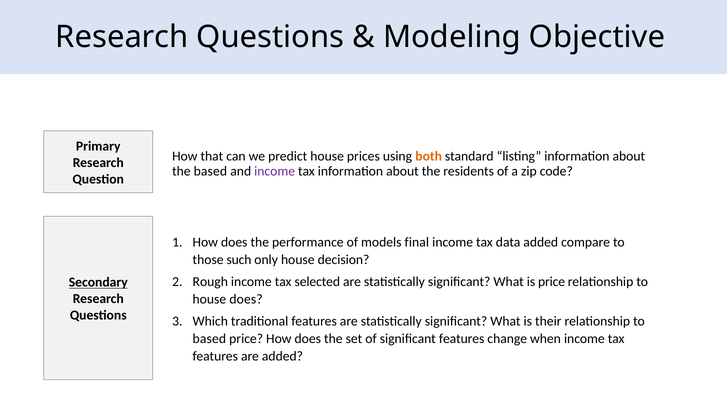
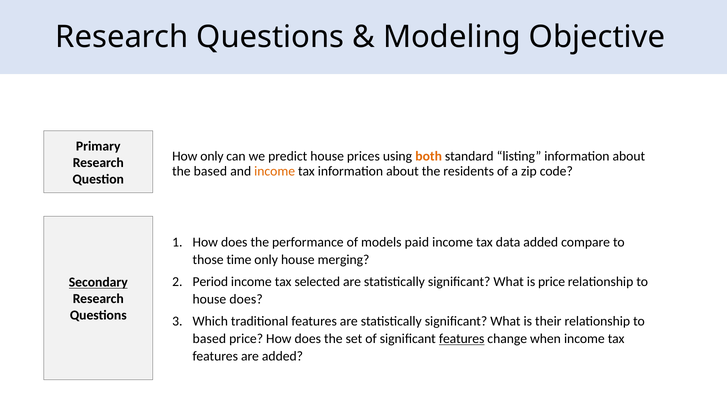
How that: that -> only (212, 156)
income colour: purple -> orange (275, 171)
final: final -> paid (417, 242)
such: such -> time (239, 260)
decision: decision -> merging (344, 260)
Rough: Rough -> Period (210, 282)
features underline: none -> present (462, 339)
